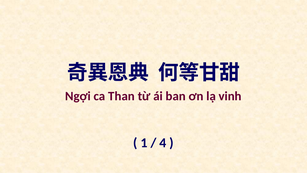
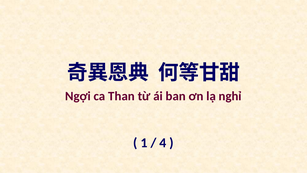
vinh: vinh -> nghỉ (230, 96)
